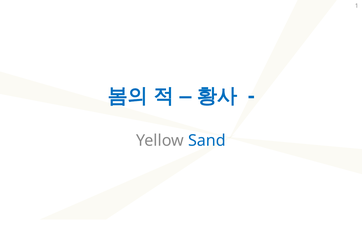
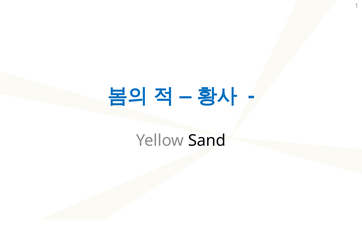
Sand colour: blue -> black (207, 141)
